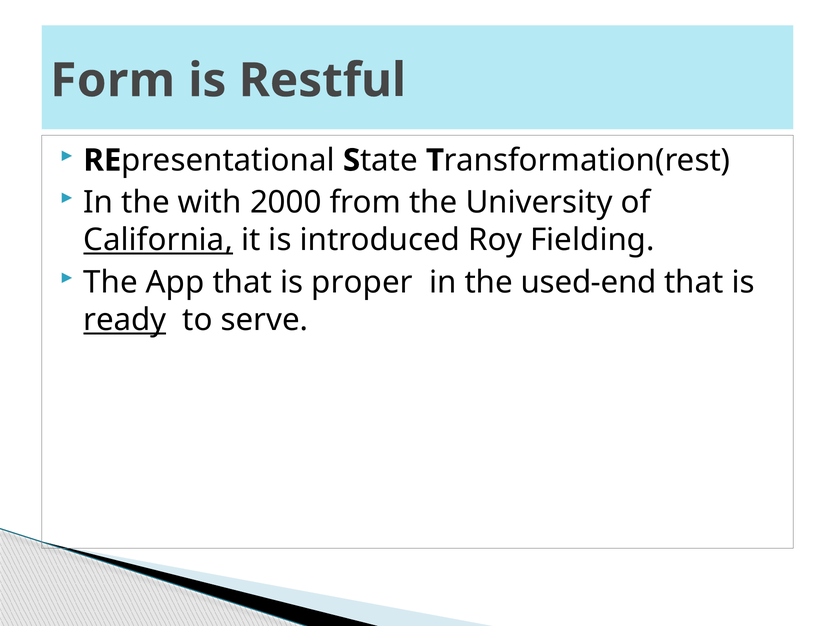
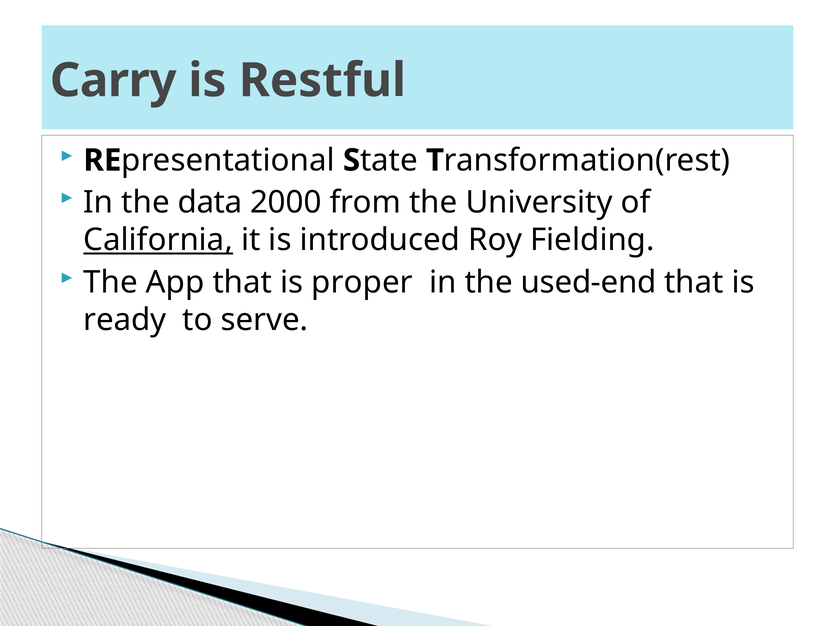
Form: Form -> Carry (113, 81)
with: with -> data (210, 203)
ready underline: present -> none (125, 320)
